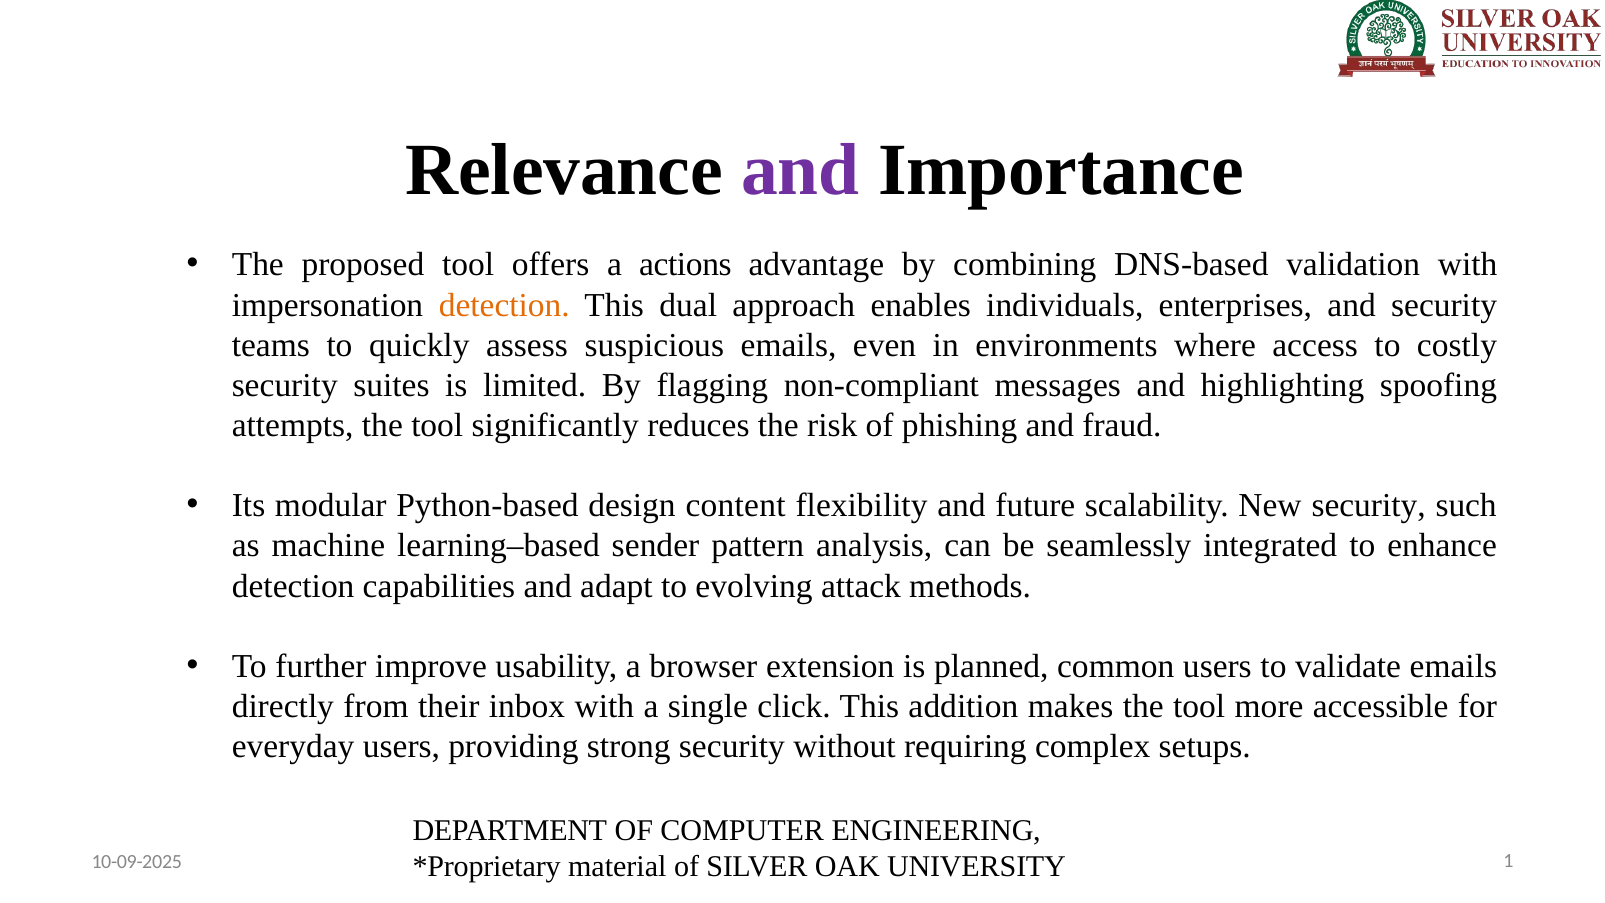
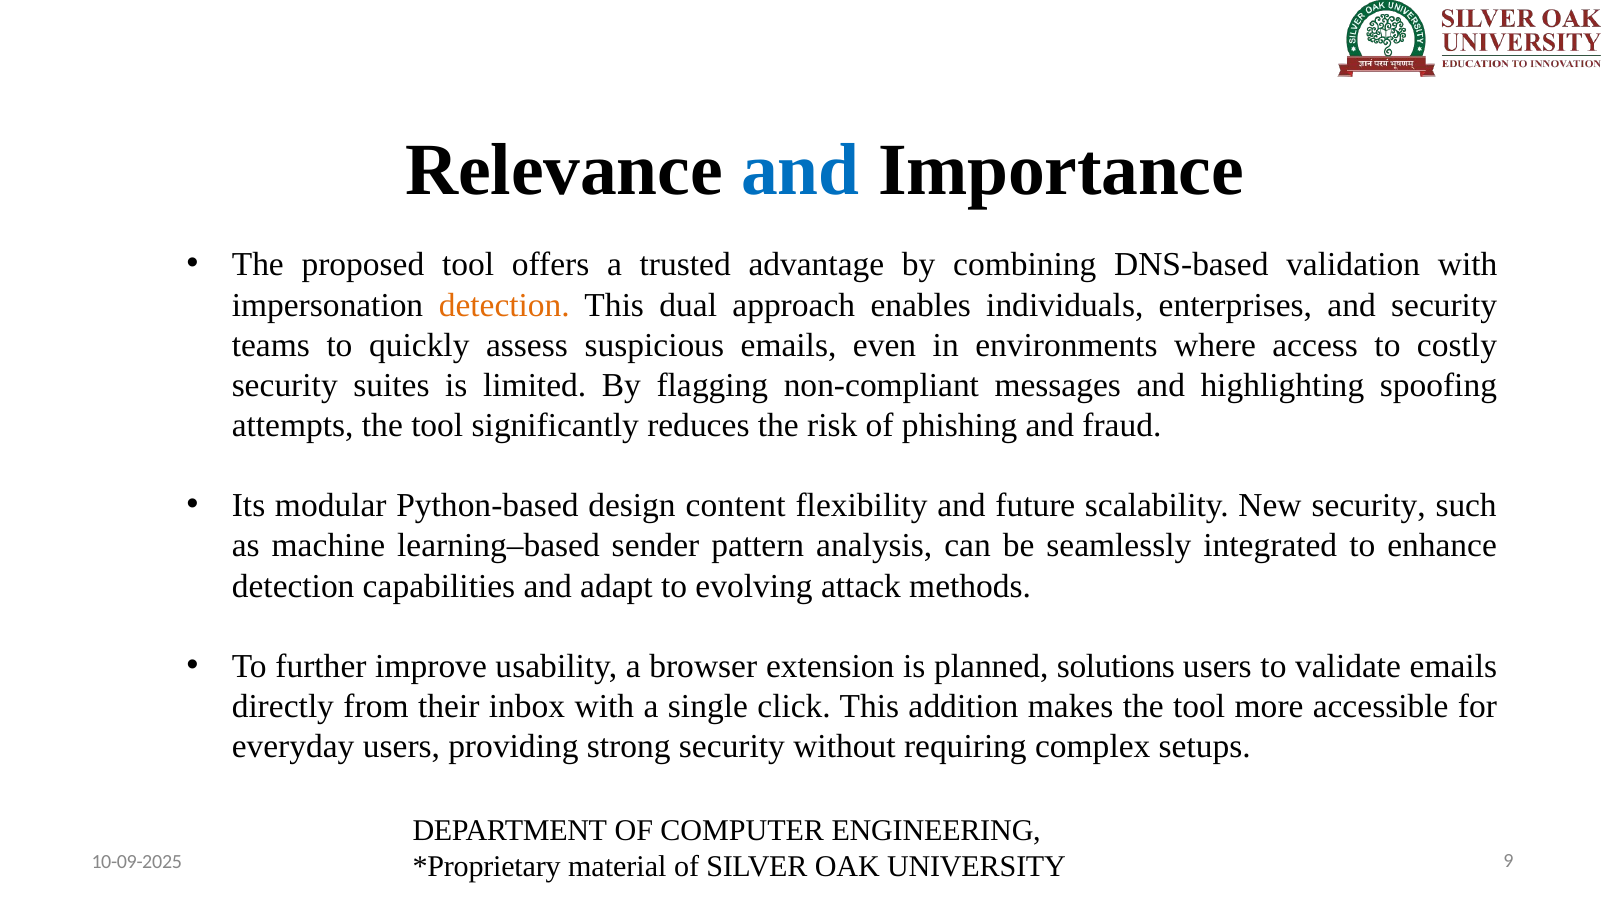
and colour: purple -> blue (801, 170)
actions: actions -> trusted (685, 265)
common: common -> solutions (1116, 666)
1: 1 -> 9 (1508, 861)
